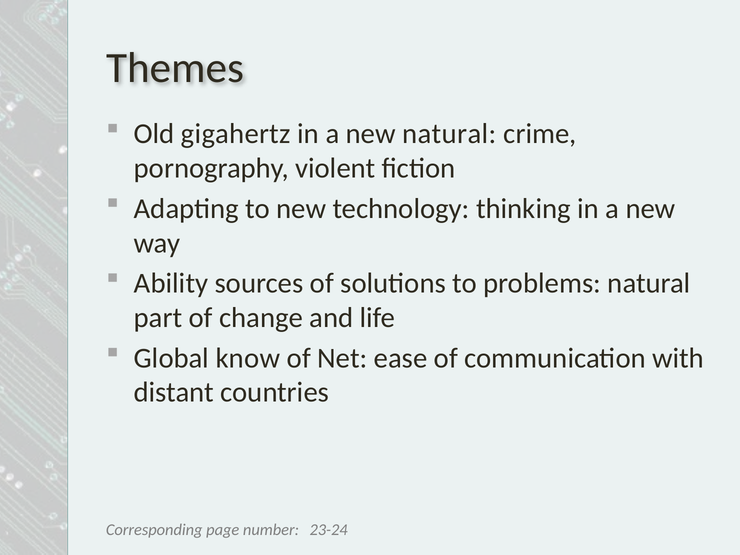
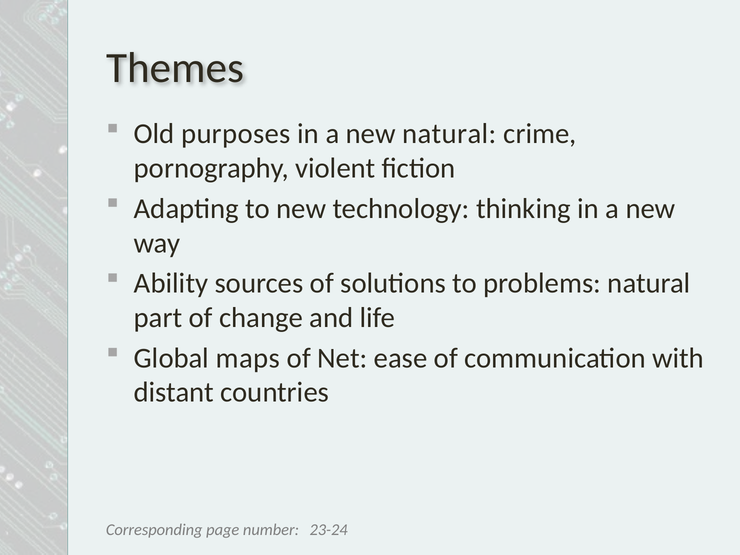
gigahertz: gigahertz -> purposes (236, 134)
know: know -> maps (248, 358)
